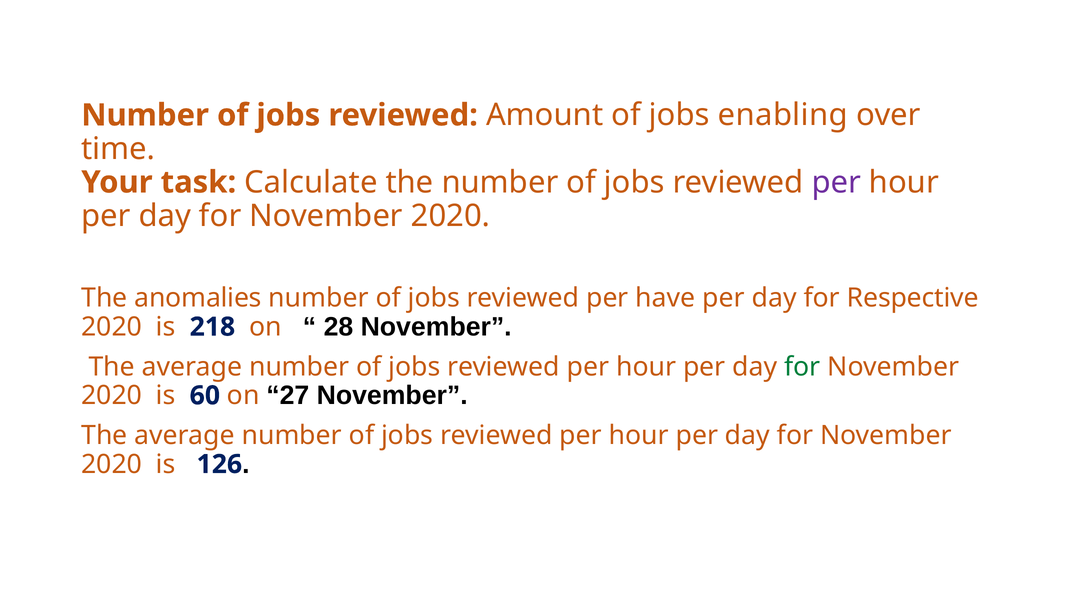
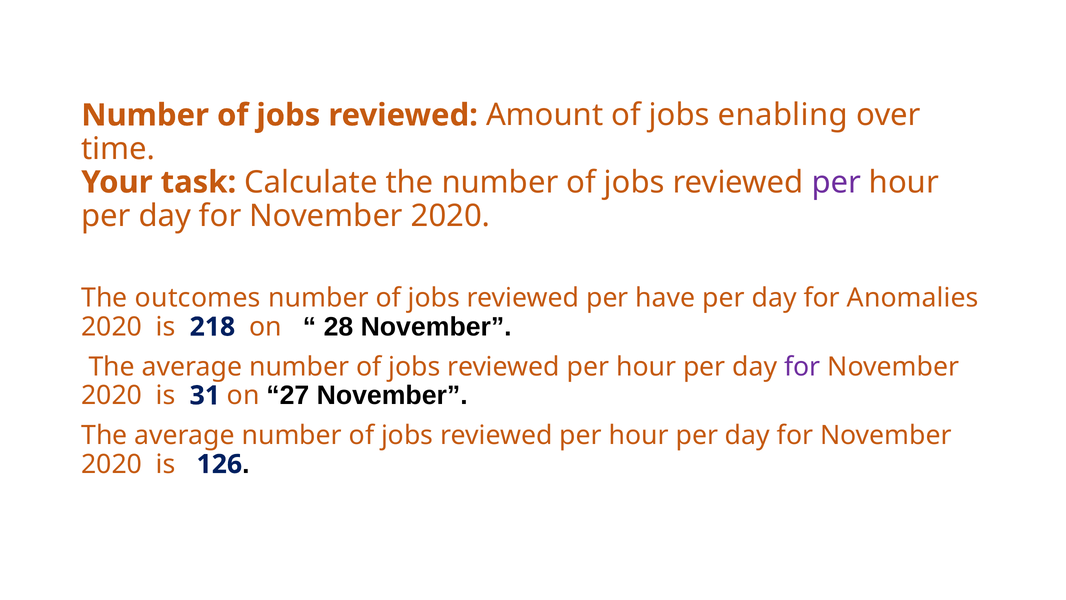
anomalies: anomalies -> outcomes (198, 298)
Respective: Respective -> Anomalies (913, 298)
for colour: green -> purple (802, 367)
60: 60 -> 31 (205, 395)
